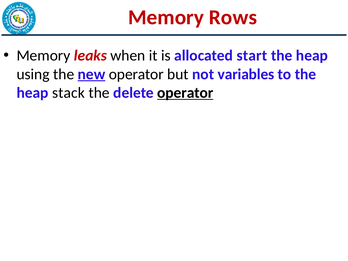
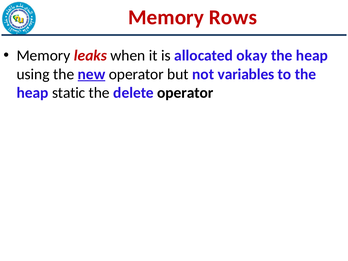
start: start -> okay (252, 56)
stack: stack -> static (69, 93)
operator underline: present -> none (185, 93)
